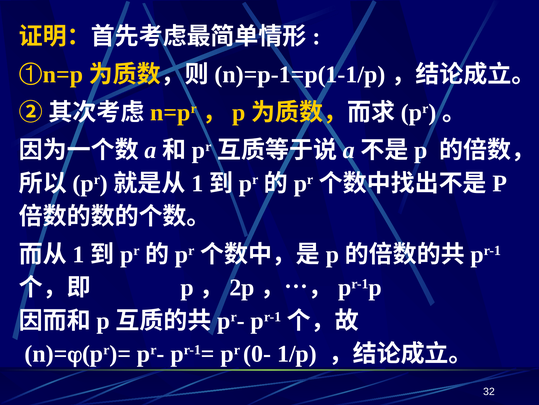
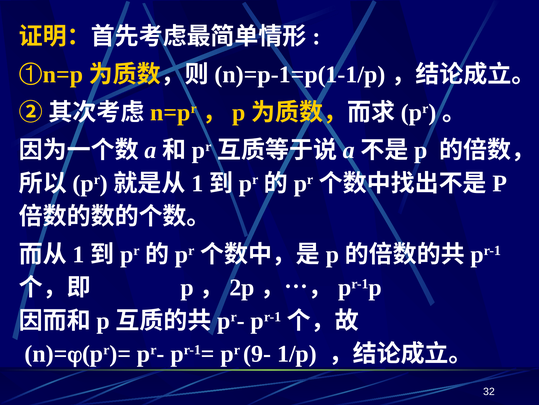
0-: 0- -> 9- (257, 353)
